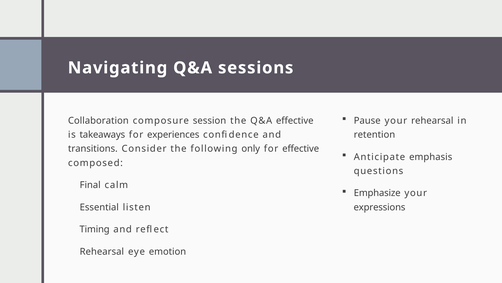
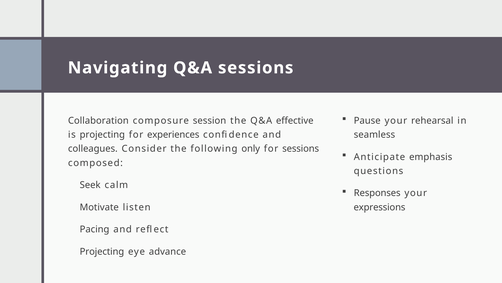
is takeaways: takeaways -> projecting (102, 134)
retention: retention -> seamless (374, 134)
transitions: transitions -> colleagues (93, 149)
for effective: effective -> sessions (301, 149)
Final: Final -> Seek (90, 185)
Emphasize: Emphasize -> Responses (377, 193)
Essential: Essential -> Motivate (99, 207)
Timing: Timing -> Pacing (95, 229)
Rehearsal: Rehearsal -> Projecting (102, 251)
emotion: emotion -> advance (167, 251)
